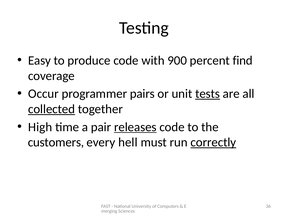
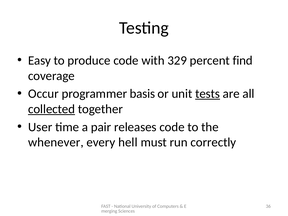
900: 900 -> 329 (177, 60)
pairs: pairs -> basis (142, 94)
High: High -> User (40, 127)
releases underline: present -> none (135, 127)
customers: customers -> whenever (56, 142)
correctly underline: present -> none (213, 142)
